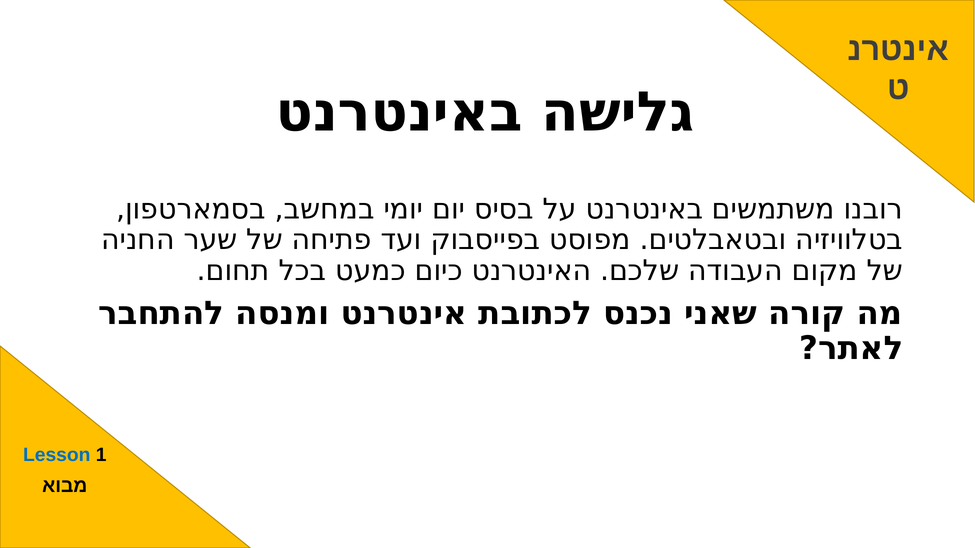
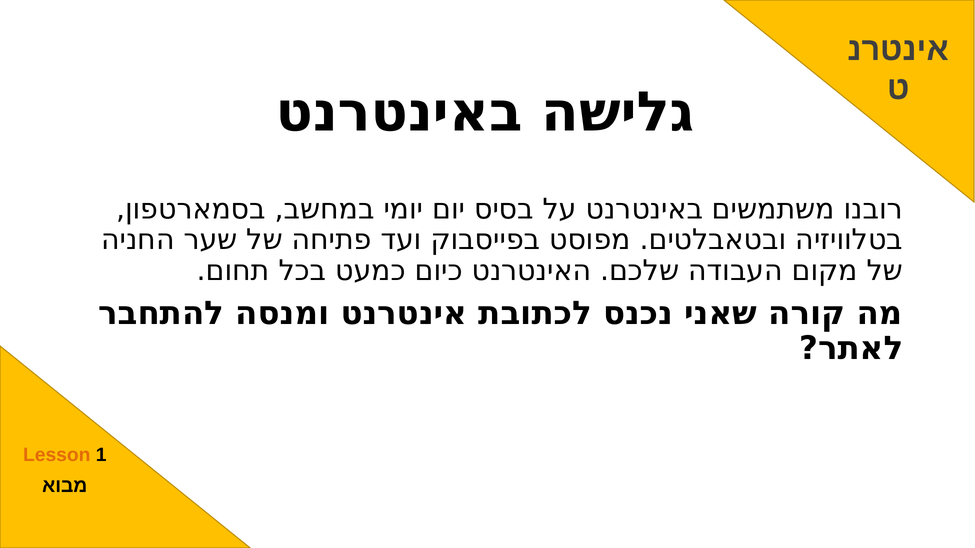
Lesson colour: blue -> orange (57, 455)
